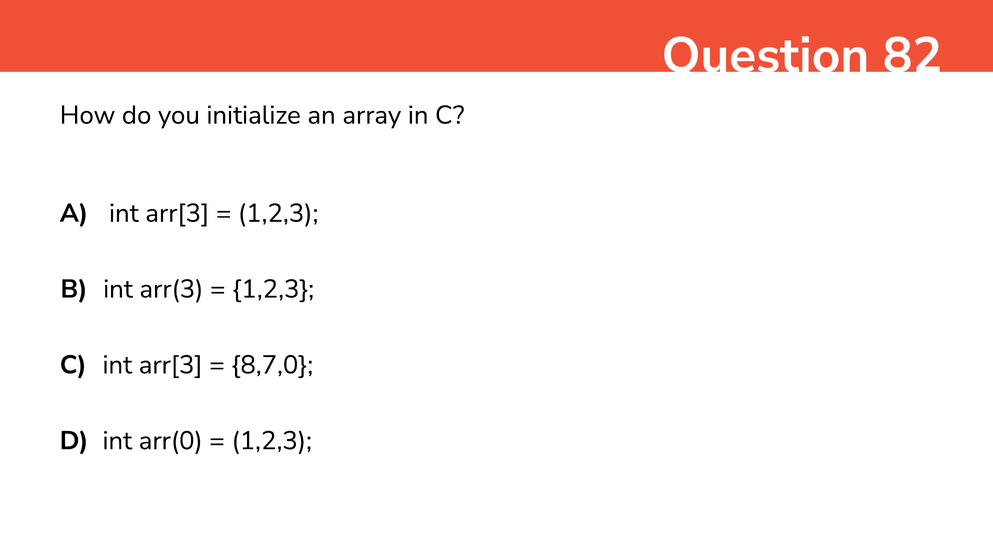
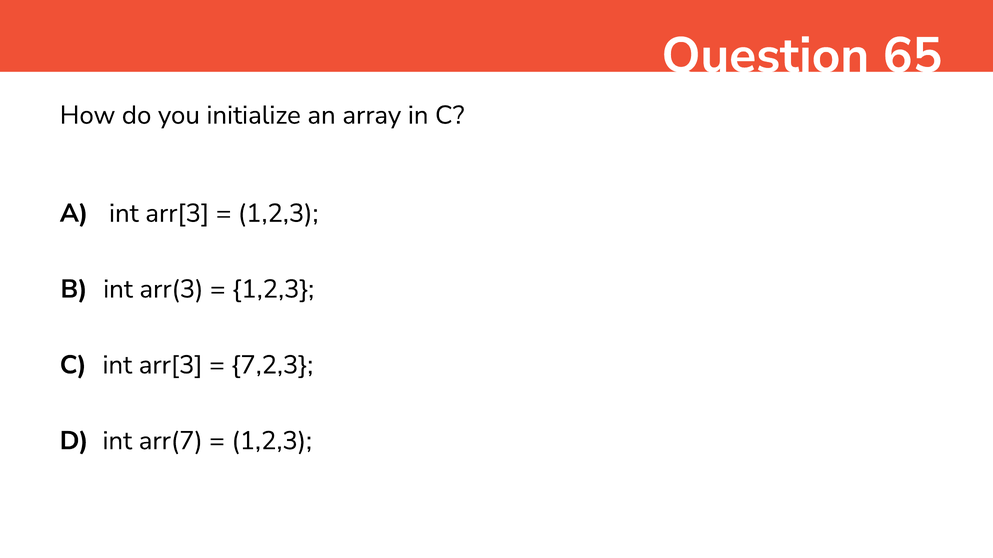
82: 82 -> 65 (913, 56)
8,7,0: 8,7,0 -> 7,2,3 (272, 365)
arr(0: arr(0 -> arr(7 (171, 441)
